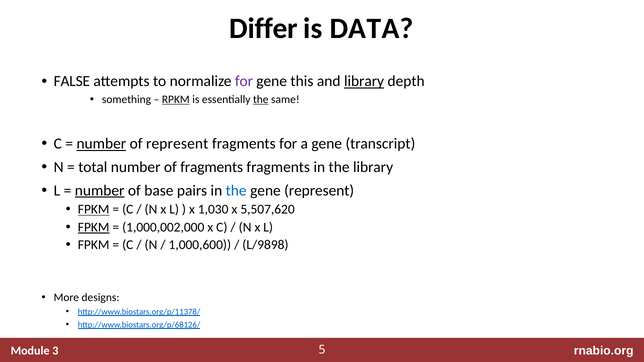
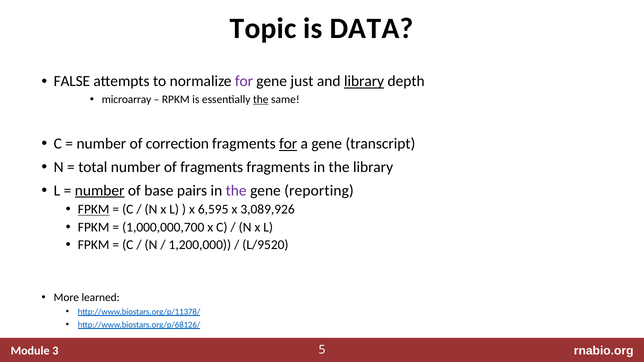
Differ: Differ -> Topic (263, 29)
this: this -> just (302, 81)
something: something -> microarray (127, 99)
RPKM underline: present -> none (176, 99)
number underline: present -> none (101, 144)
of represent: represent -> correction (177, 144)
for underline: none -> present (288, 144)
the colour: blue -> purple (236, 191)
gene represent: represent -> reporting (319, 191)
1,030: 1,030 -> 6,595 (213, 210)
5,507,620: 5,507,620 -> 3,089,926 (268, 210)
FPKM underline: present -> none (94, 227)
1,000,002,000: 1,000,002,000 -> 1,000,000,700 (163, 227)
1,000,600: 1,000,600 -> 1,200,000 (200, 245)
L/9898: L/9898 -> L/9520 (265, 245)
designs: designs -> learned (101, 298)
